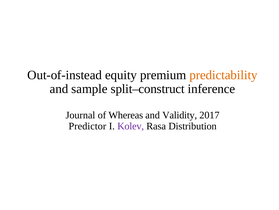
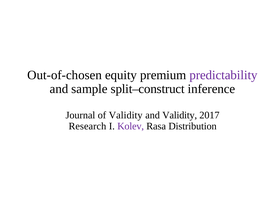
Out-of-instead: Out-of-instead -> Out-of-chosen (65, 75)
predictability colour: orange -> purple (224, 75)
of Whereas: Whereas -> Validity (126, 115)
Predictor: Predictor -> Research (87, 126)
